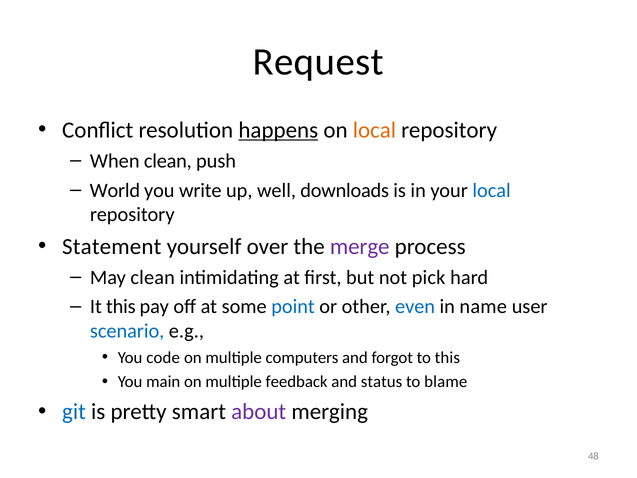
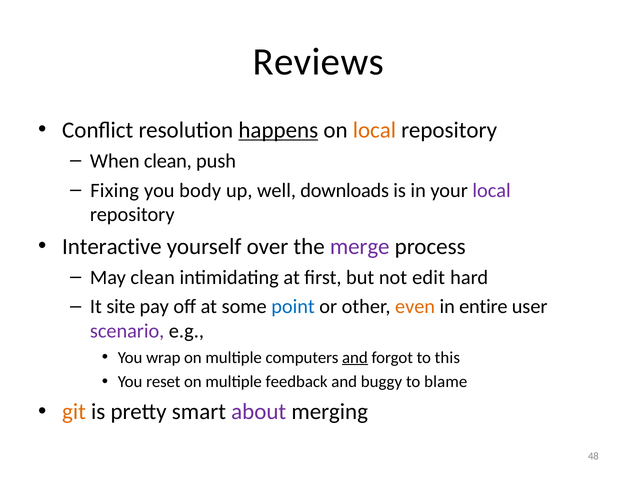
Request: Request -> Reviews (318, 62)
World: World -> Fixing (115, 190)
write: write -> body (200, 190)
local colour: blue -> purple (492, 190)
Statement: Statement -> Interactive (112, 246)
pick: pick -> edit (429, 277)
It this: this -> site (121, 307)
even colour: blue -> orange (415, 307)
name: name -> entire (483, 307)
scenario colour: blue -> purple (127, 331)
code: code -> wrap (163, 357)
and underline: none -> present (355, 357)
main: main -> reset (163, 382)
status: status -> buggy (381, 382)
git colour: blue -> orange (74, 412)
